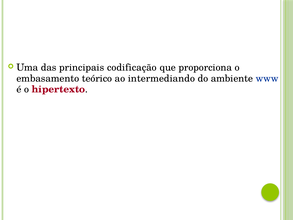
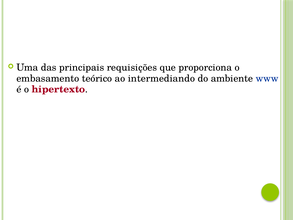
codificação: codificação -> requisições (132, 67)
